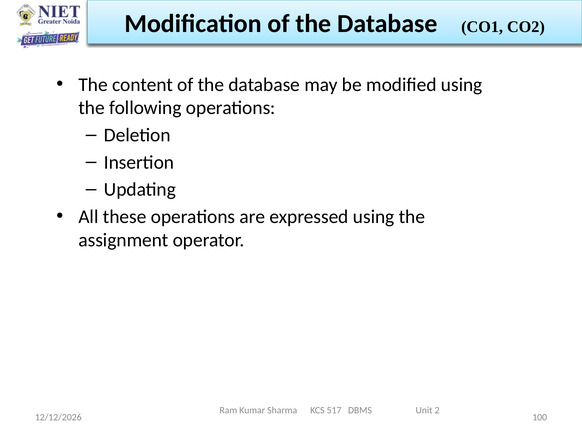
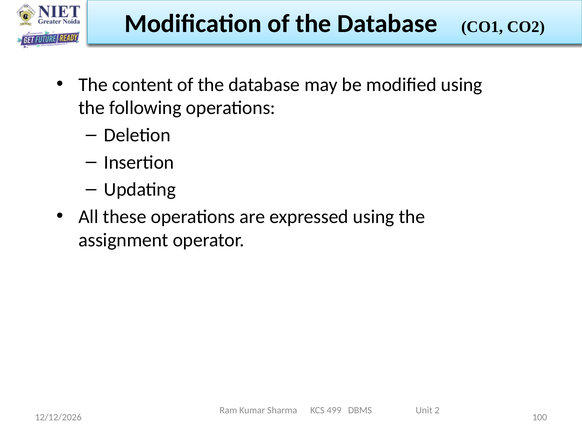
517: 517 -> 499 (334, 410)
